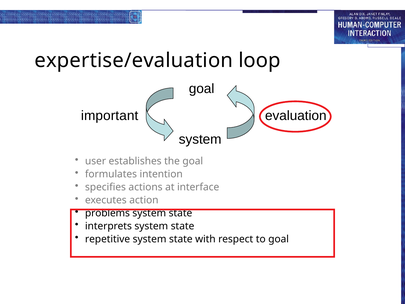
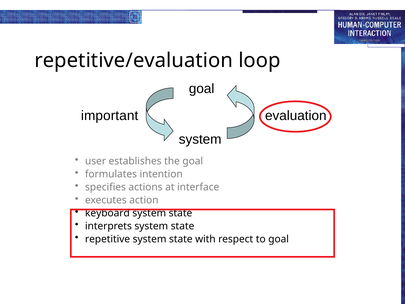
expertise/evaluation: expertise/evaluation -> repetitive/evaluation (134, 60)
problems: problems -> keyboard (107, 213)
